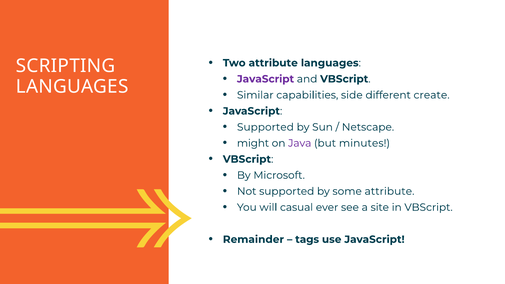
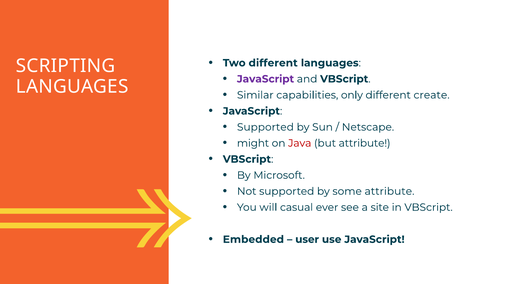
Two attribute: attribute -> different (273, 63)
side: side -> only (352, 95)
Java colour: purple -> red (300, 143)
but minutes: minutes -> attribute (365, 143)
Remainder: Remainder -> Embedded (253, 239)
tags: tags -> user (307, 239)
